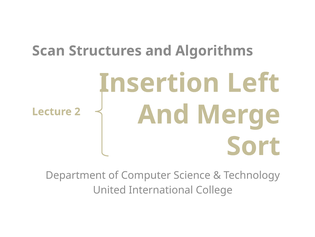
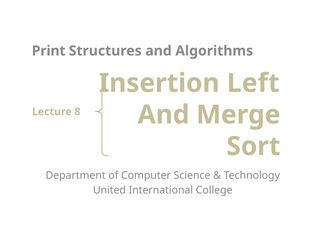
Scan: Scan -> Print (49, 51)
2: 2 -> 8 (77, 111)
